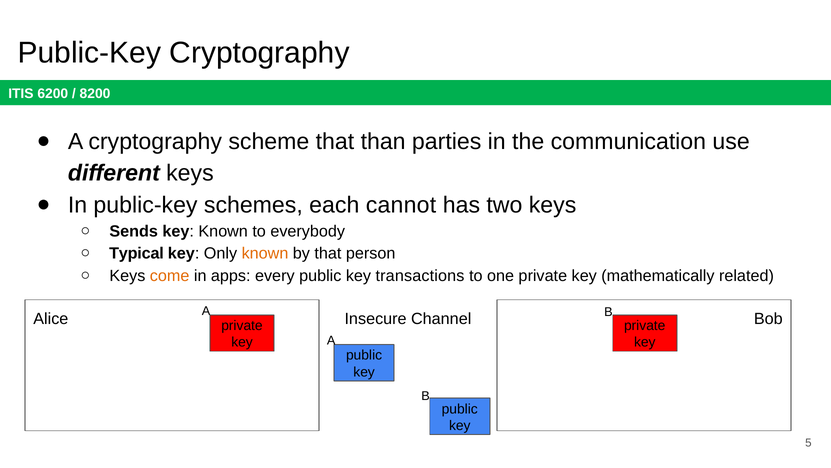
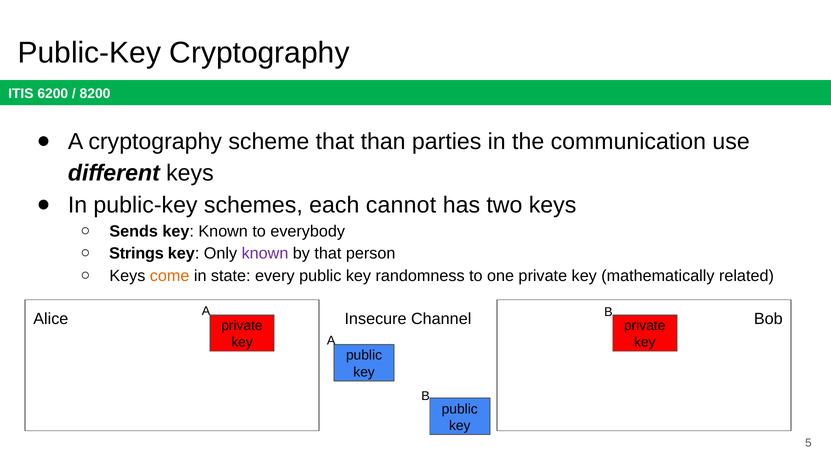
Typical: Typical -> Strings (136, 253)
known colour: orange -> purple (265, 253)
apps: apps -> state (231, 275)
transactions: transactions -> randomness (420, 275)
